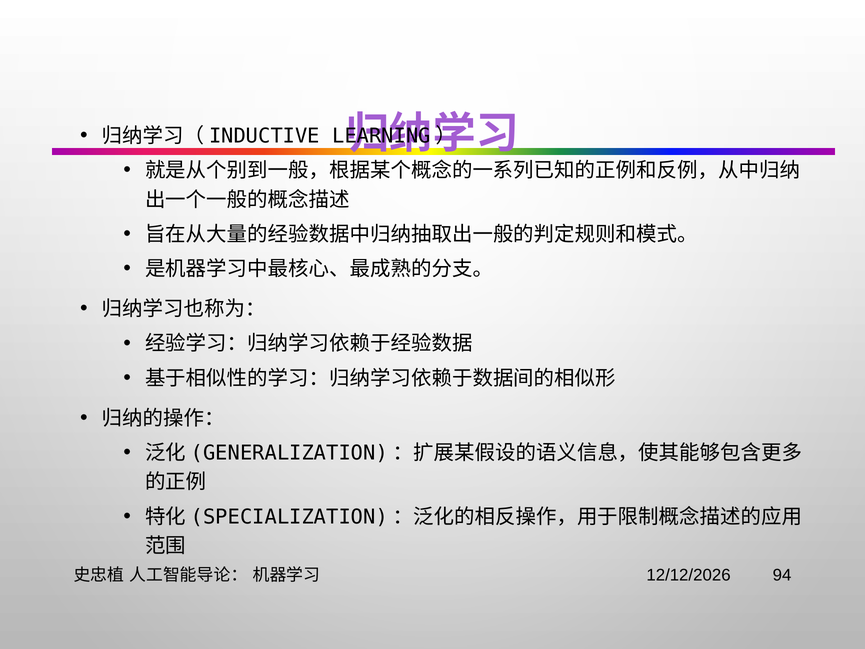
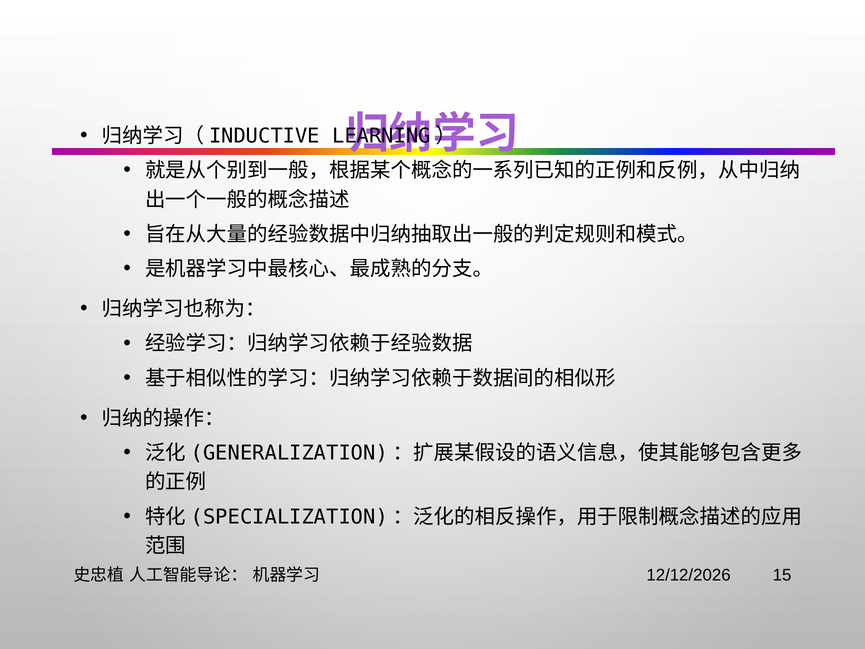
94: 94 -> 15 (782, 575)
